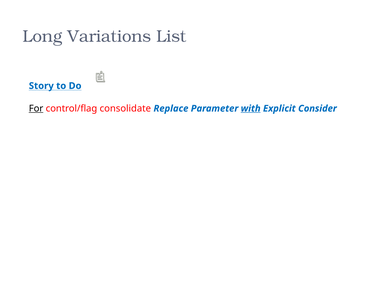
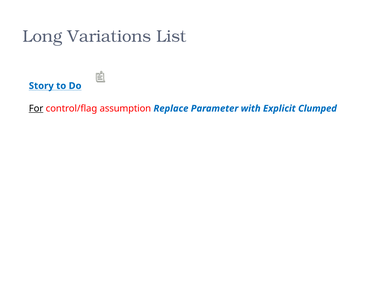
consolidate: consolidate -> assumption (125, 108)
with underline: present -> none (251, 108)
Consider: Consider -> Clumped (317, 108)
